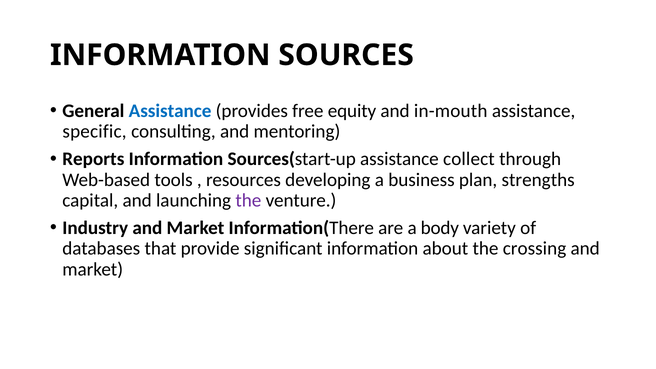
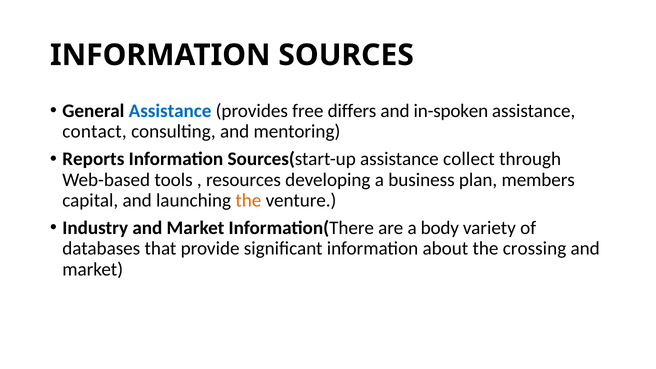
equity: equity -> differs (352, 111)
in-mouth: in-mouth -> in-spoken (451, 111)
specific: specific -> contact (95, 132)
strengths: strengths -> members (538, 180)
the colour: purple -> orange (248, 200)
